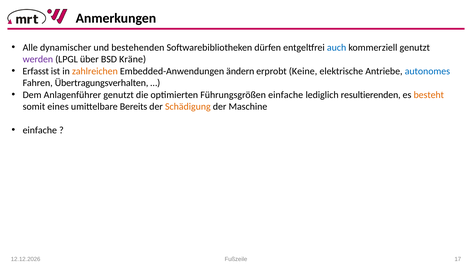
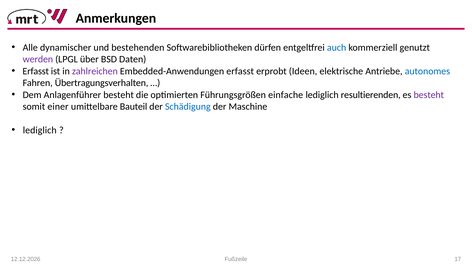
Kräne: Kräne -> Daten (133, 59)
zahlreichen colour: orange -> purple (95, 71)
Embedded-Anwendungen ändern: ändern -> erfasst (240, 71)
Keine: Keine -> Ideen (303, 71)
Anlagenführer genutzt: genutzt -> besteht (119, 95)
besteht colour: orange -> purple (429, 95)
eines: eines -> einer (58, 106)
Bereits: Bereits -> Bauteil (134, 106)
Schädigung colour: orange -> blue (188, 106)
einfache: einfache -> lediglich (40, 130)
